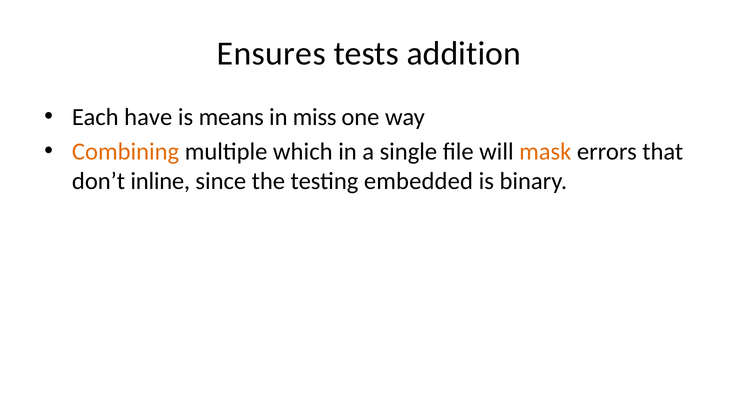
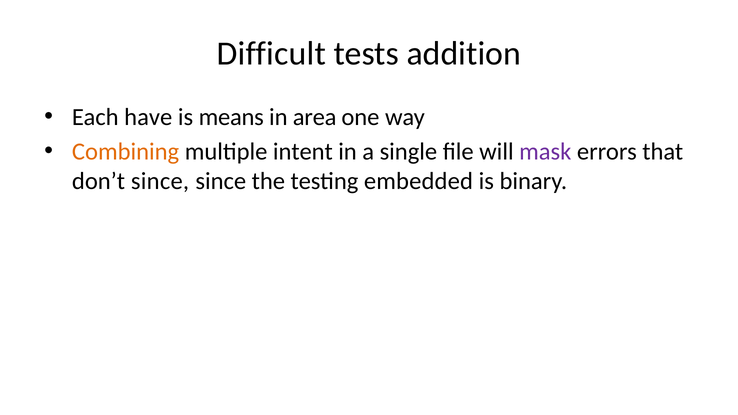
Ensures: Ensures -> Difficult (271, 54)
miss: miss -> area (315, 117)
which: which -> intent (303, 151)
mask colour: orange -> purple (545, 151)
don’t inline: inline -> since (160, 181)
